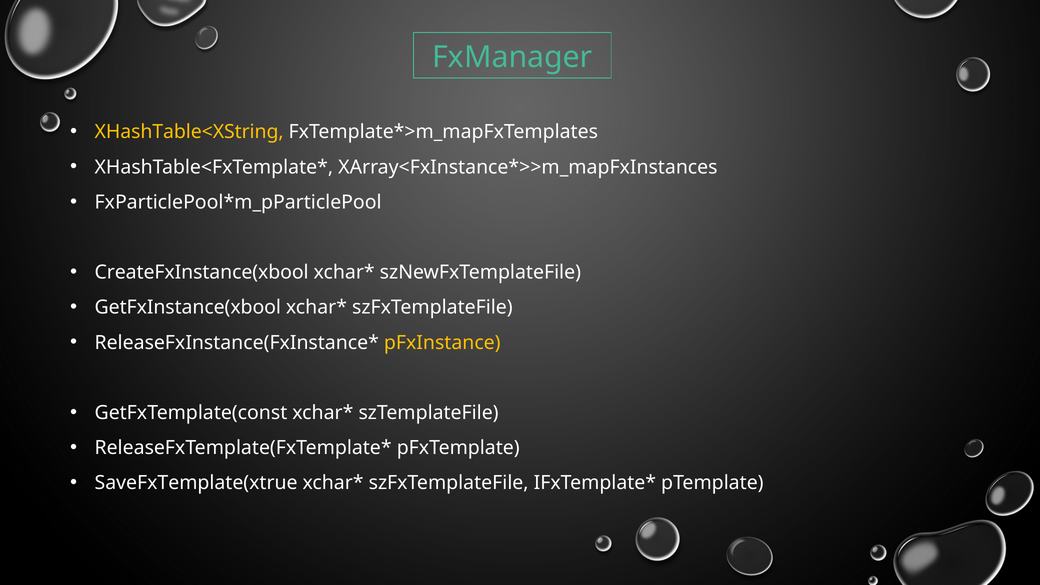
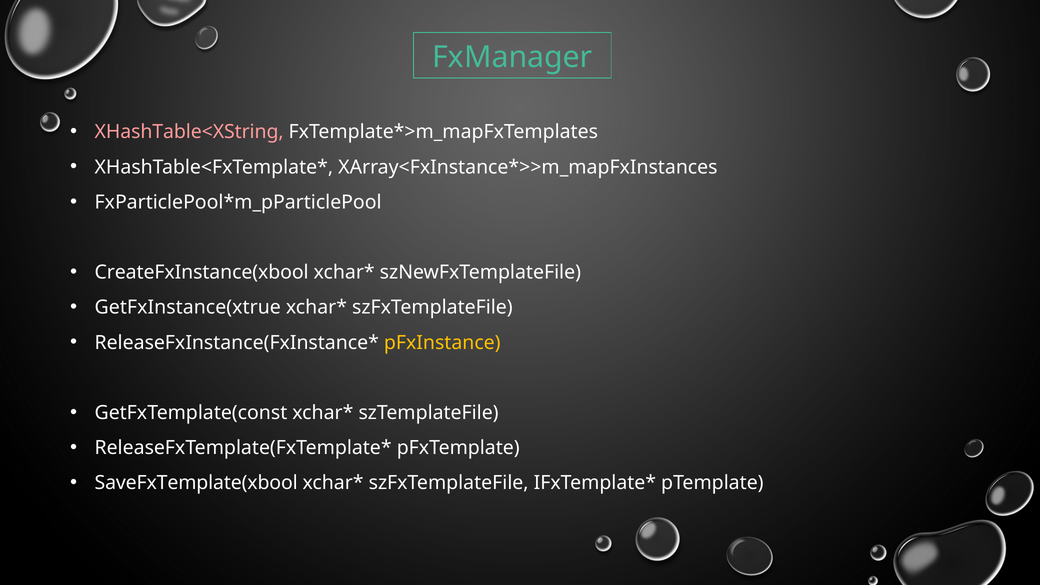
XHashTable<XString colour: yellow -> pink (189, 132)
GetFxInstance(xbool: GetFxInstance(xbool -> GetFxInstance(xtrue (188, 307)
SaveFxTemplate(xtrue: SaveFxTemplate(xtrue -> SaveFxTemplate(xbool (196, 483)
